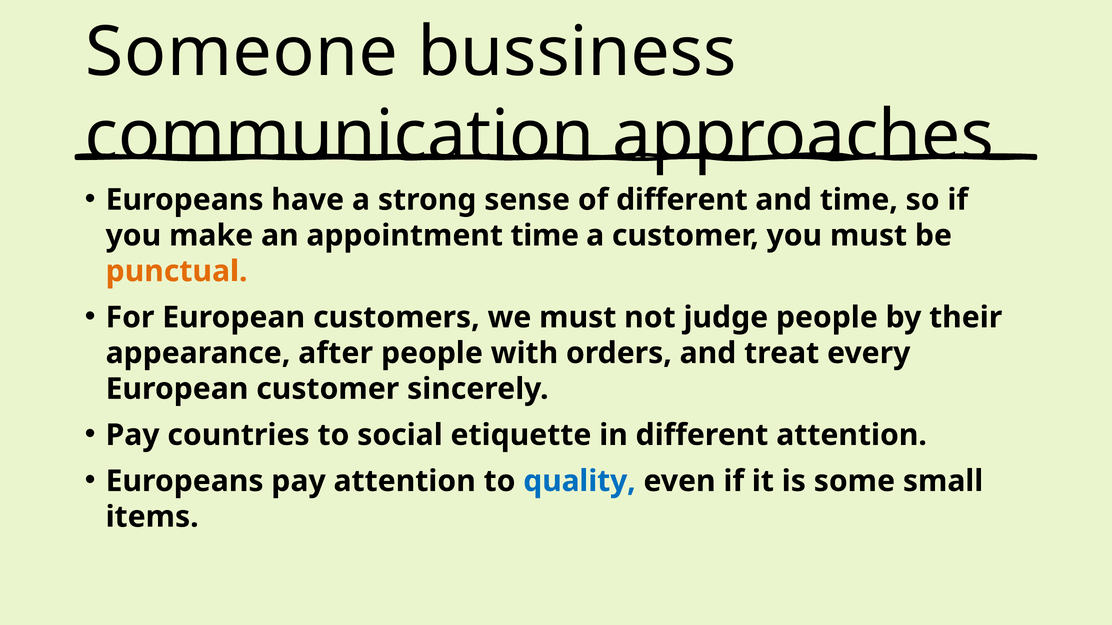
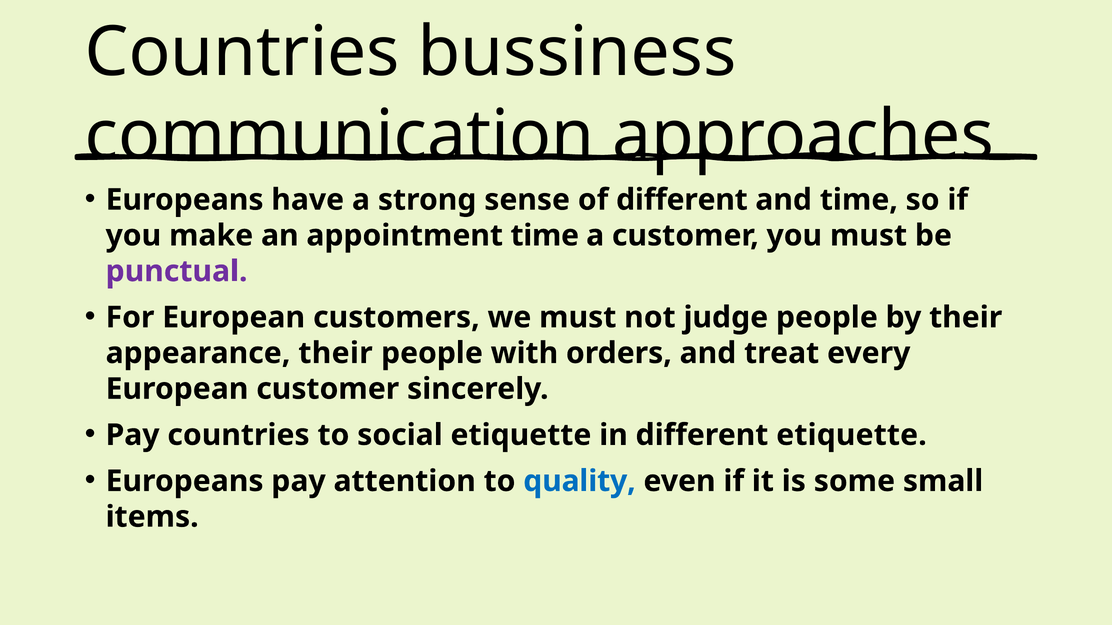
Someone: Someone -> Countries (242, 52)
punctual colour: orange -> purple (177, 271)
appearance after: after -> their (336, 353)
different attention: attention -> etiquette (851, 435)
